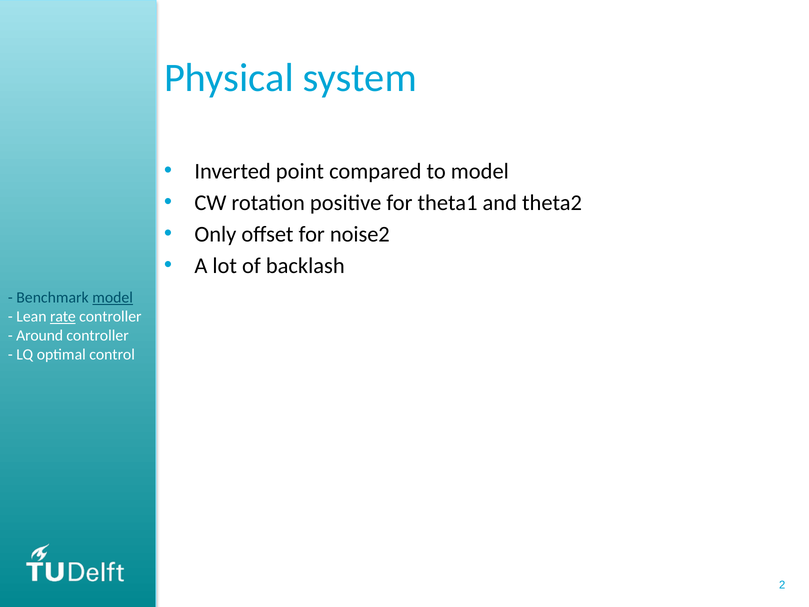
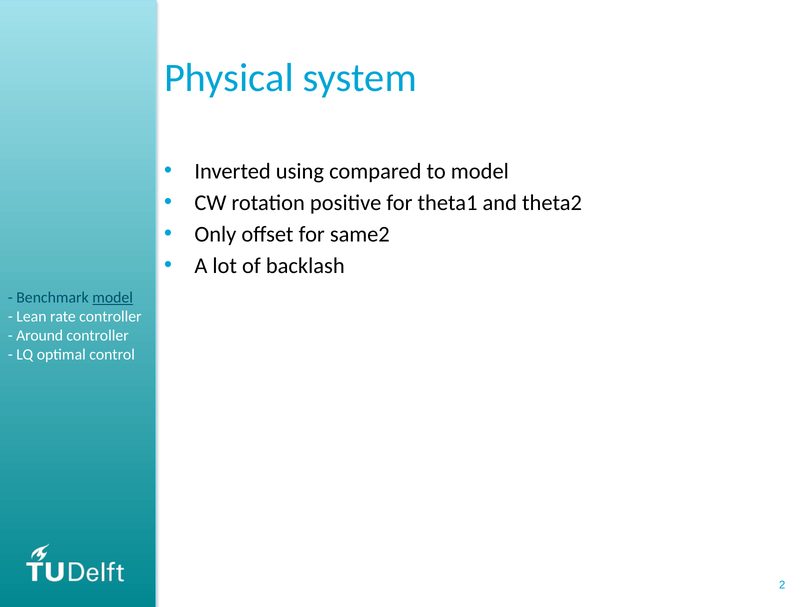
point: point -> using (300, 171)
noise2: noise2 -> same2 (360, 234)
rate underline: present -> none (63, 317)
